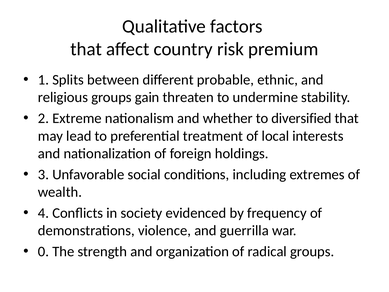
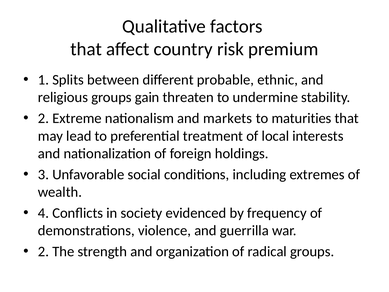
whether: whether -> markets (228, 118)
diversified: diversified -> maturities (301, 118)
0: 0 -> 2 (43, 251)
